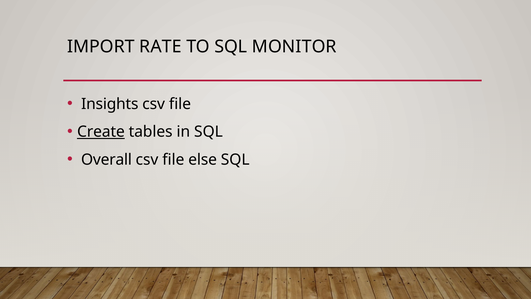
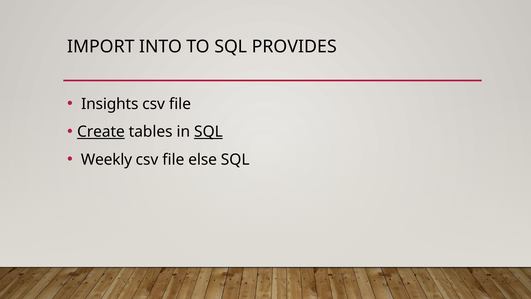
RATE: RATE -> INTO (161, 46)
MONITOR: MONITOR -> PROVIDES (294, 46)
SQL underline: none -> present (208, 132)
Overall: Overall -> Weekly (106, 159)
